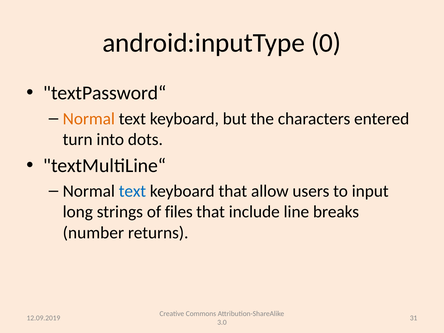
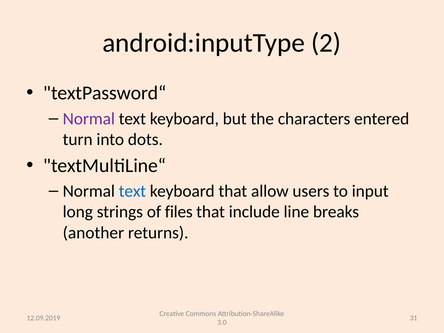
0: 0 -> 2 (326, 43)
Normal colour: orange -> purple (89, 119)
number: number -> another (93, 233)
